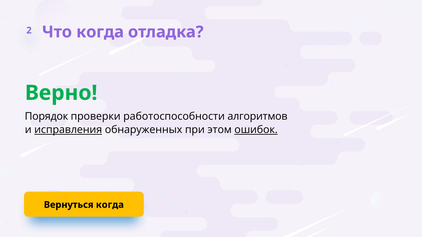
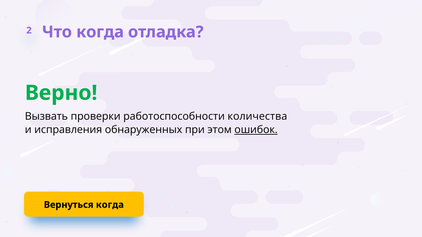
Порядок: Порядок -> Вызвать (46, 117)
алгоритмов: алгоритмов -> количества (257, 117)
исправления underline: present -> none (68, 130)
